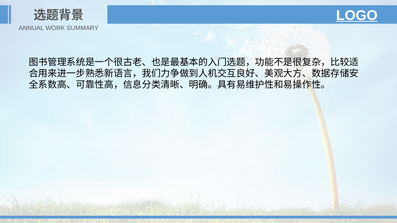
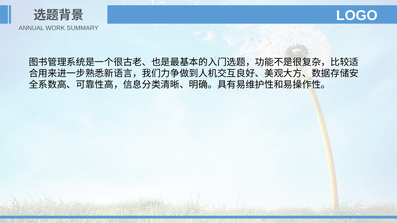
LOGO underline: present -> none (357, 15)
